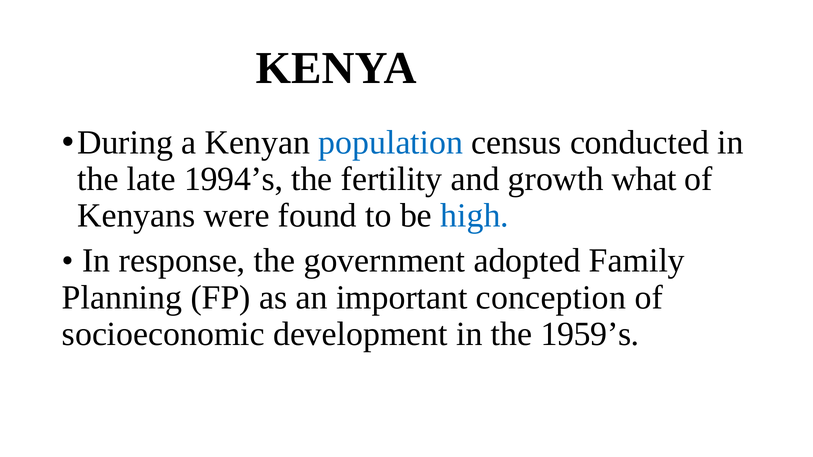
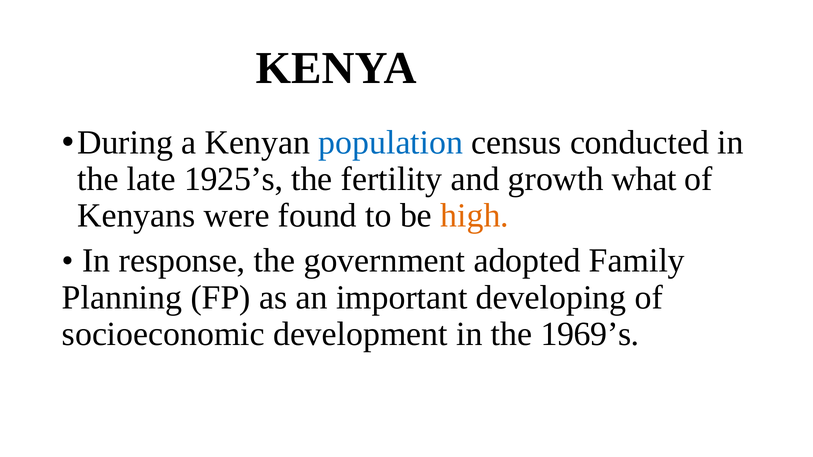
1994’s: 1994’s -> 1925’s (234, 179)
high colour: blue -> orange (475, 216)
conception: conception -> developing (551, 298)
1959’s: 1959’s -> 1969’s (590, 334)
